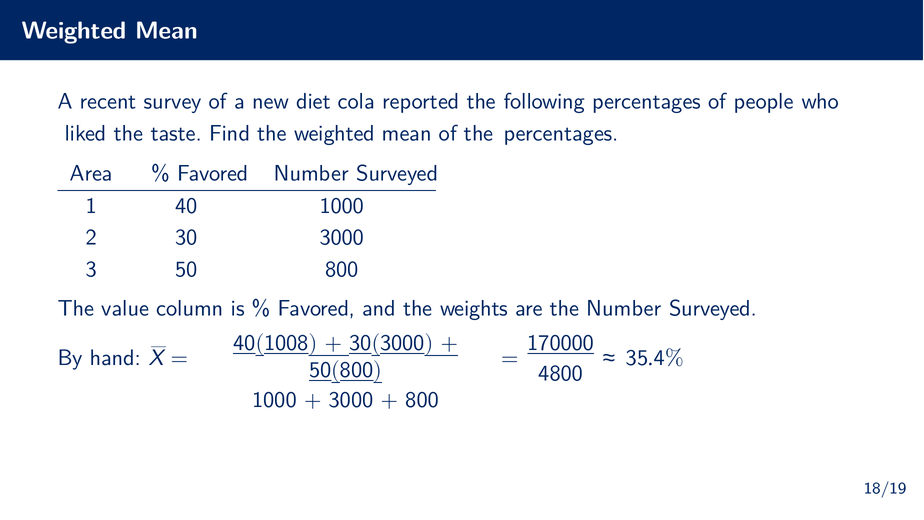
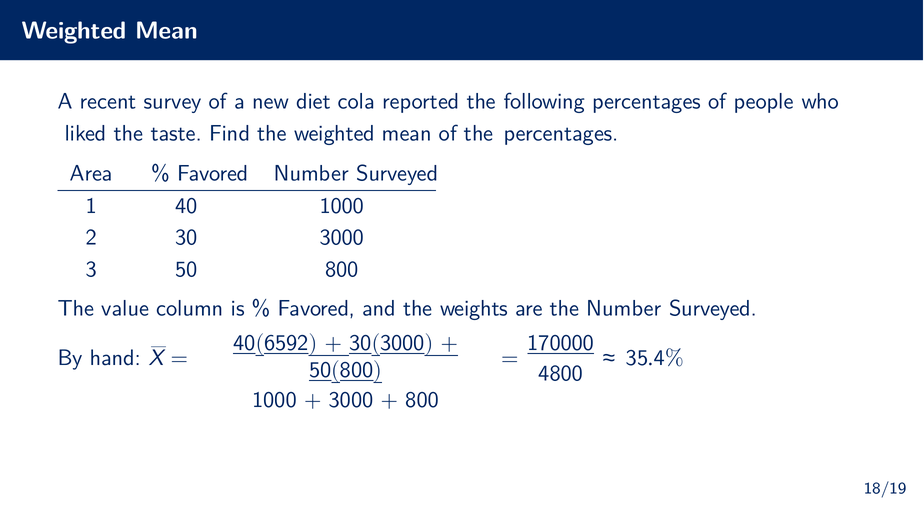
1008: 1008 -> 6592 (286, 343)
